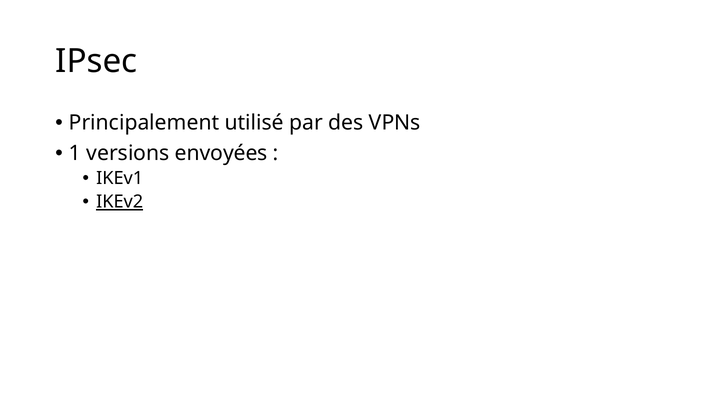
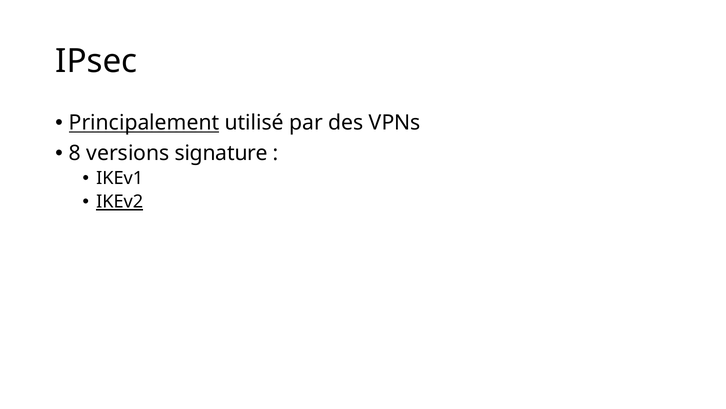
Principalement underline: none -> present (144, 123)
1: 1 -> 8 (75, 153)
envoyées: envoyées -> signature (221, 153)
